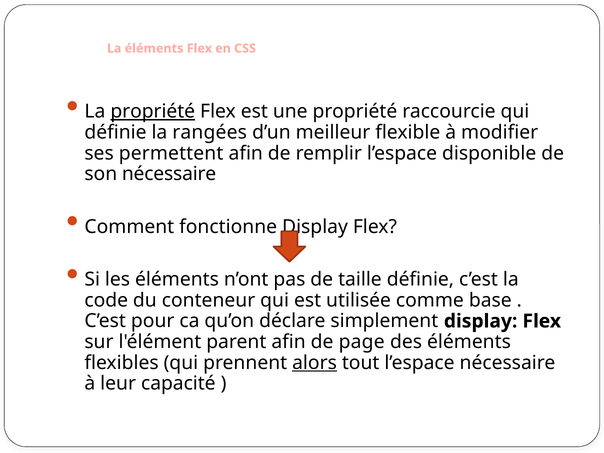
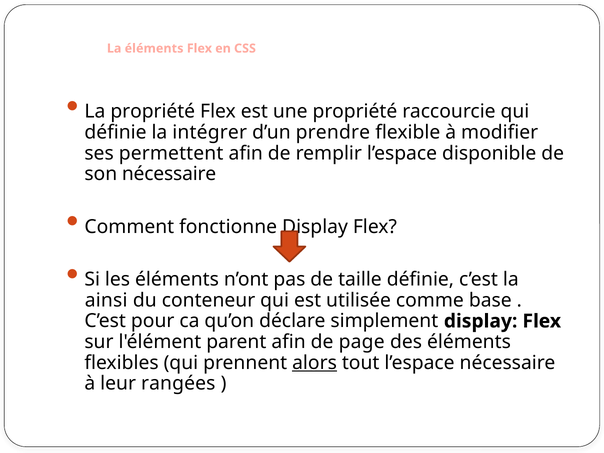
propriété underline: present -> none (153, 112)
rangées: rangées -> intégrer (210, 132)
meilleur: meilleur -> prendre (333, 132)
code: code -> ainsi (106, 300)
capacité: capacité -> rangées (178, 384)
